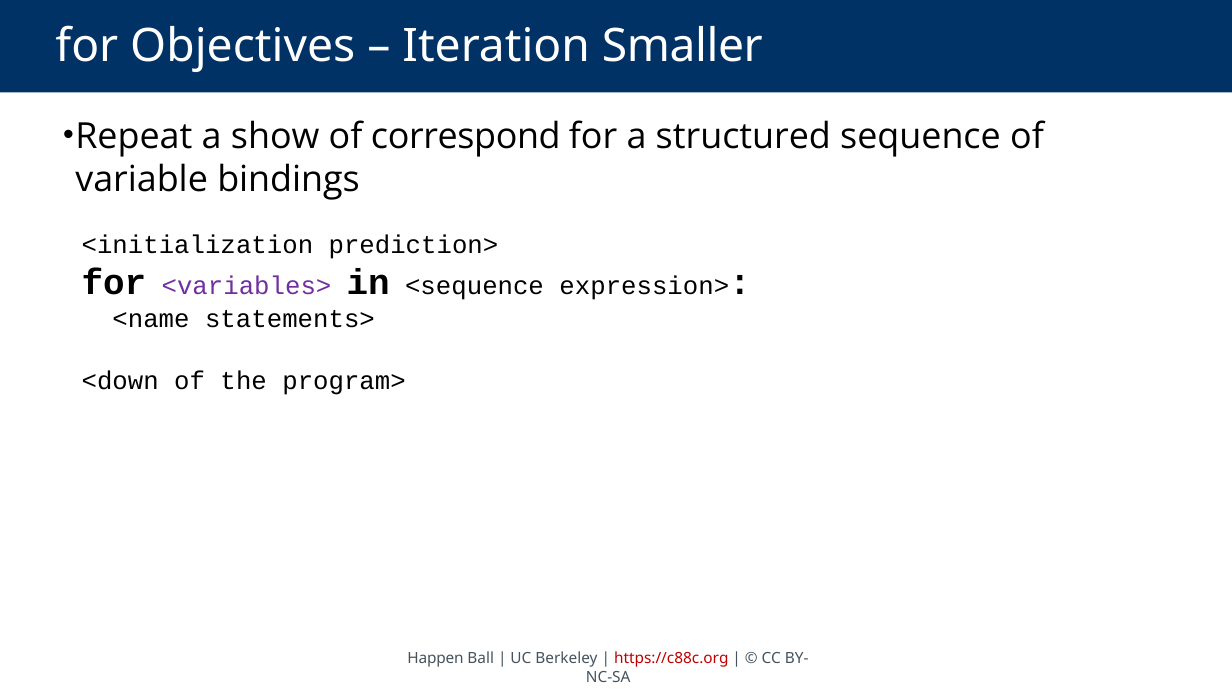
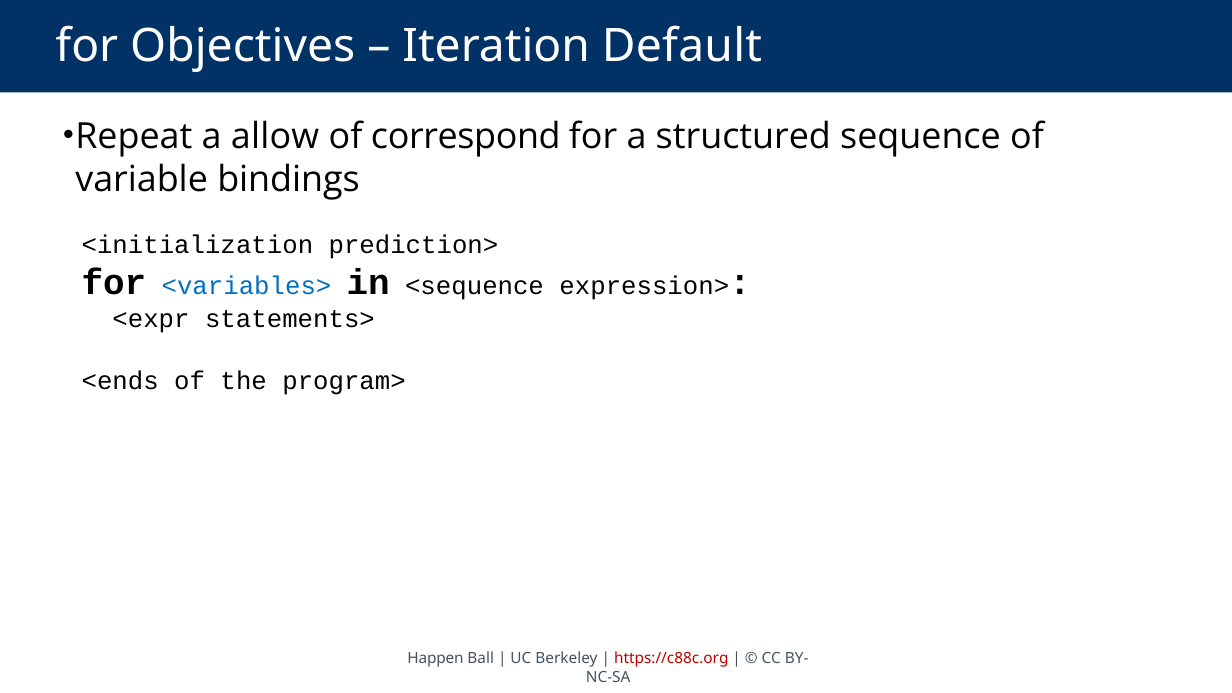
Smaller: Smaller -> Default (682, 46)
show: show -> allow (275, 137)
<variables> colour: purple -> blue (246, 286)
<name: <name -> <expr (151, 319)
<down: <down -> <ends (120, 381)
